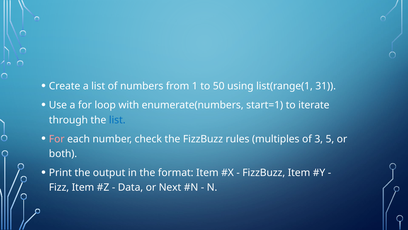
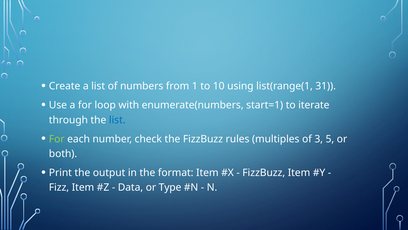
50: 50 -> 10 (219, 86)
For colour: pink -> light green (57, 139)
Next: Next -> Type (170, 187)
